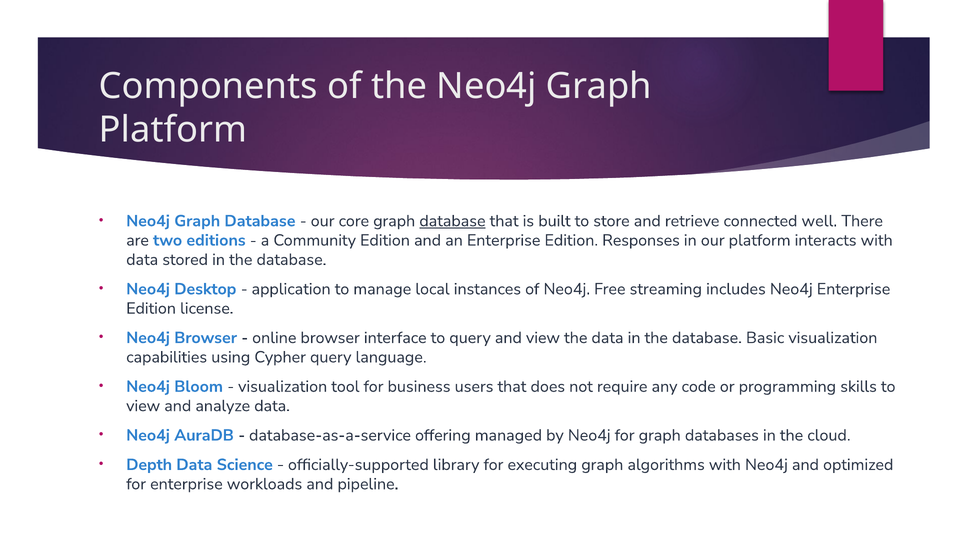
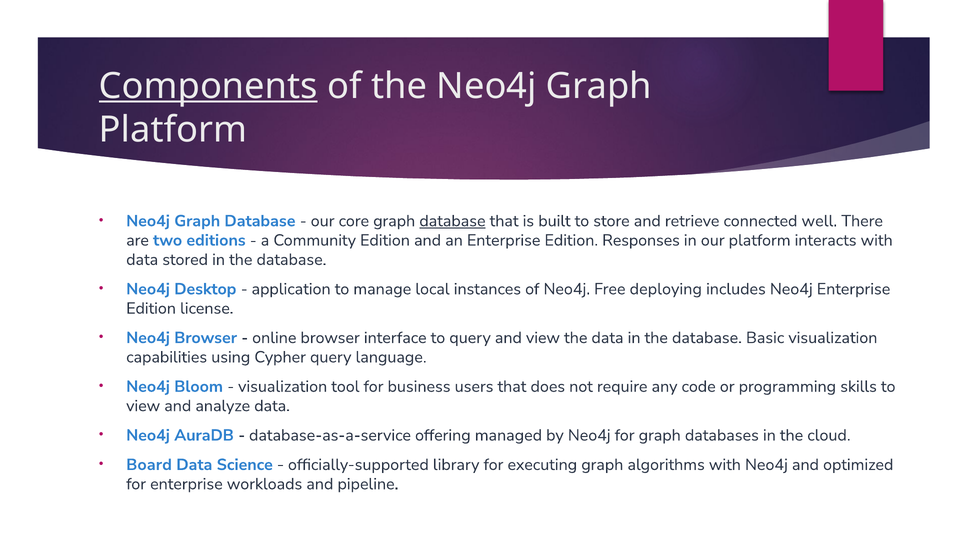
Components underline: none -> present (208, 86)
streaming: streaming -> deploying (666, 289)
Depth: Depth -> Board (149, 465)
